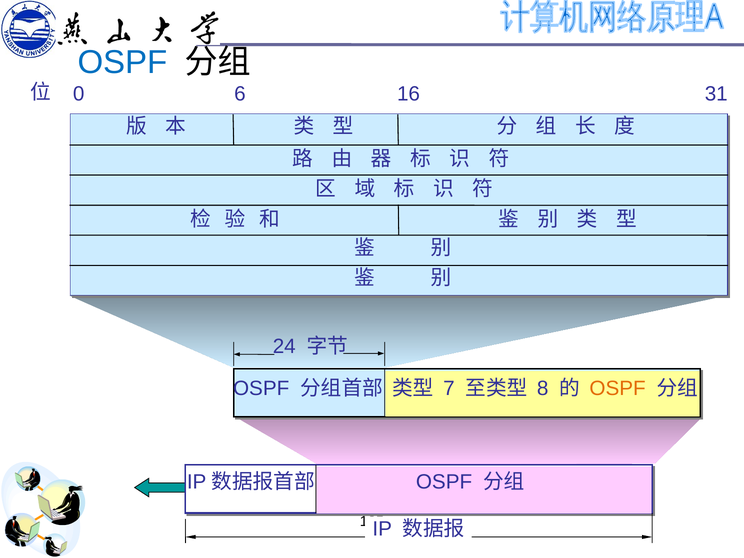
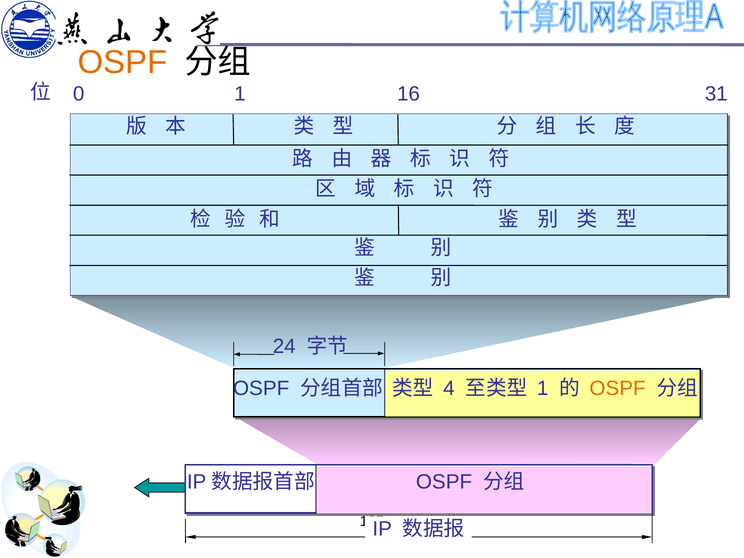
OSPF colour: blue -> orange (123, 62)
0 6: 6 -> 1 (240, 94)
7: 7 -> 4 (449, 388)
8: 8 -> 1 (543, 388)
